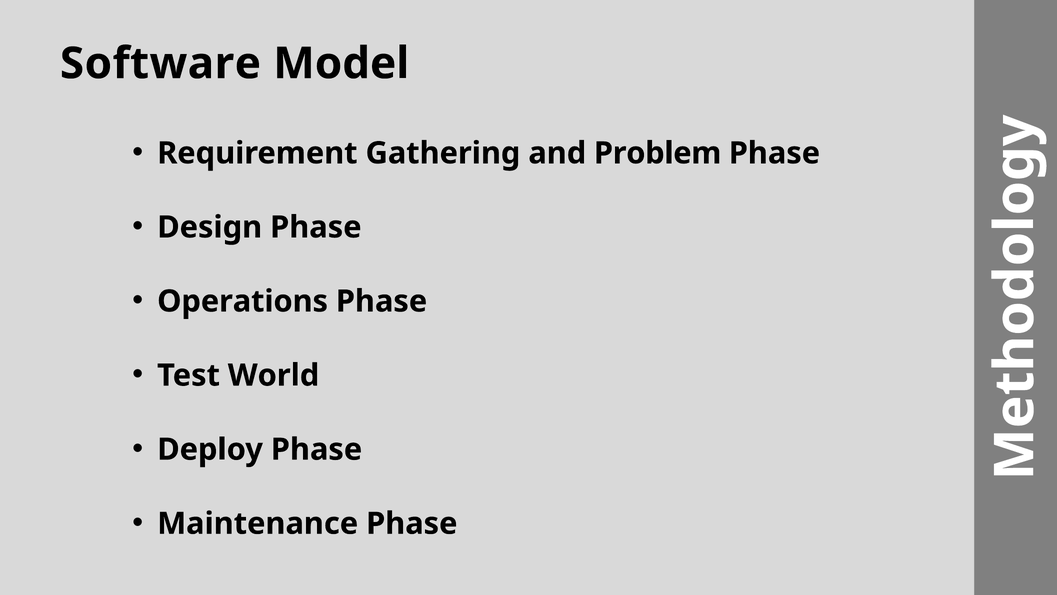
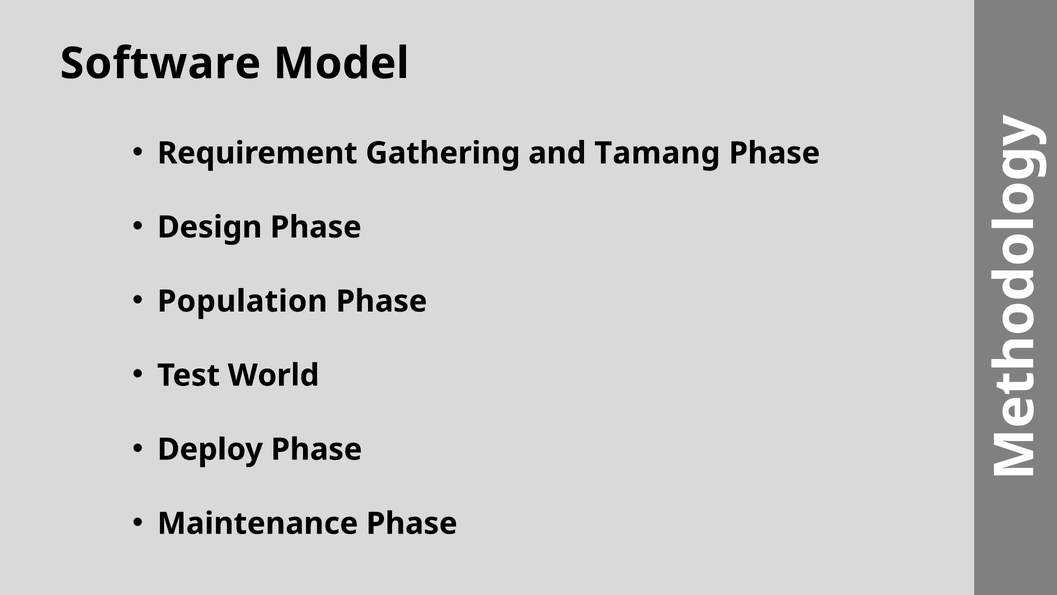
Problem: Problem -> Tamang (657, 153)
Operations: Operations -> Population (242, 301)
